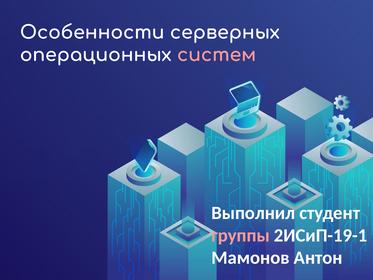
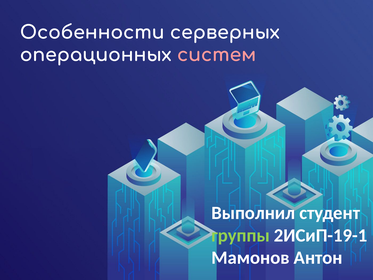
группы colour: pink -> light green (241, 235)
